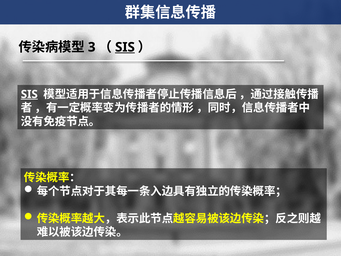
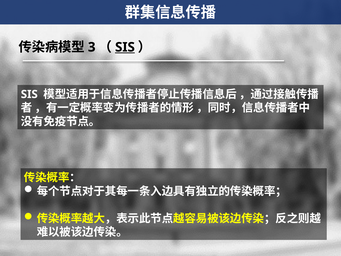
SIS underline: present -> none (29, 94)
